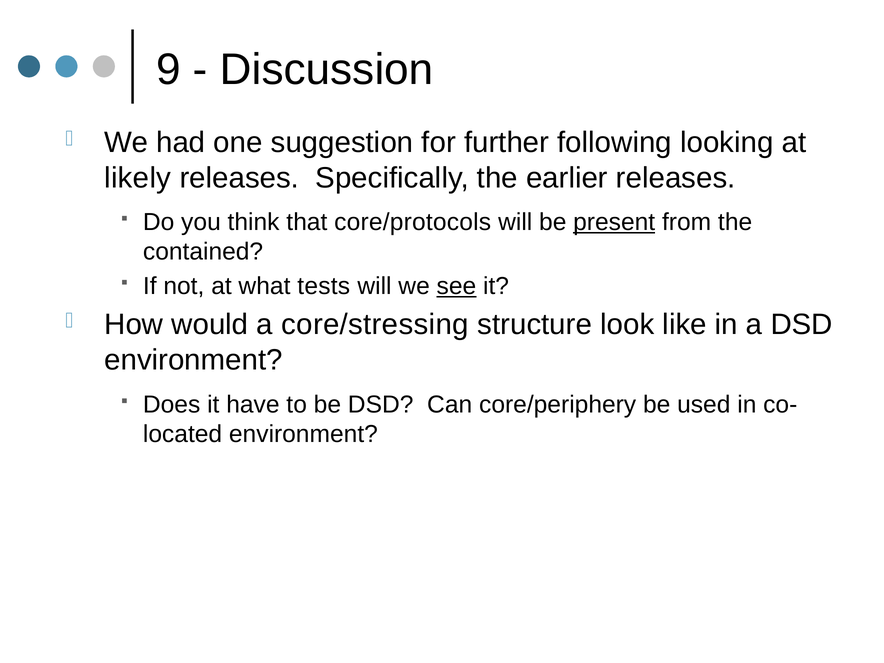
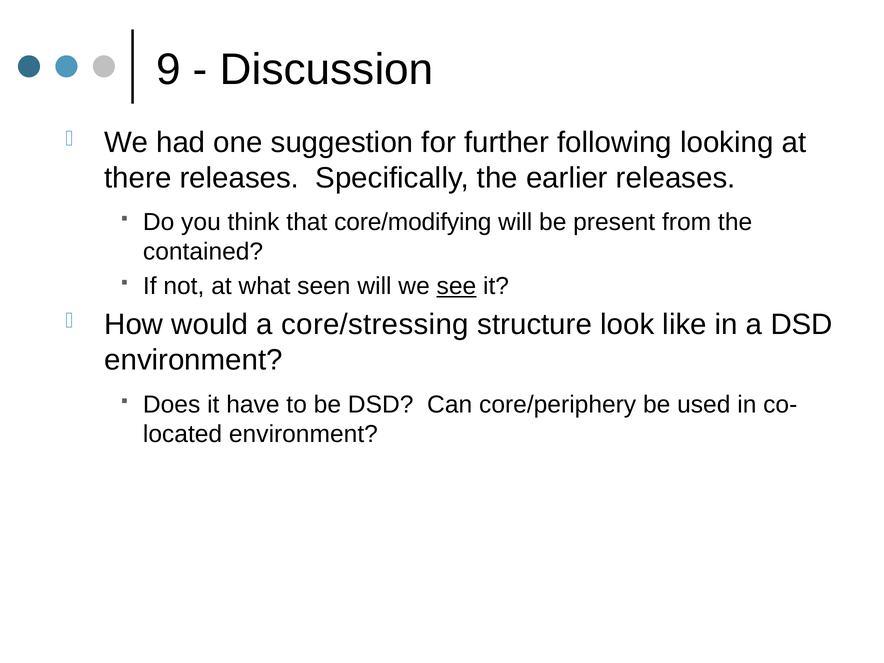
likely: likely -> there (138, 178)
core/protocols: core/protocols -> core/modifying (413, 222)
present underline: present -> none (614, 222)
tests: tests -> seen (324, 286)
